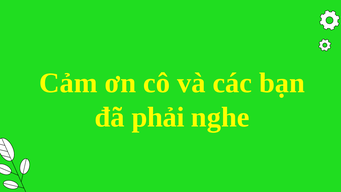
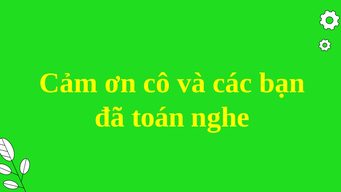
phải: phải -> toán (158, 117)
